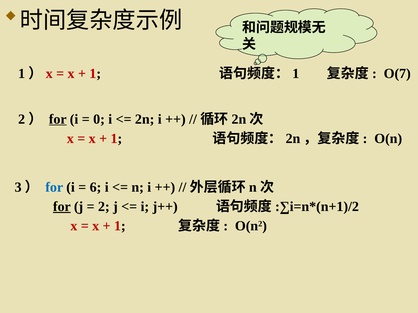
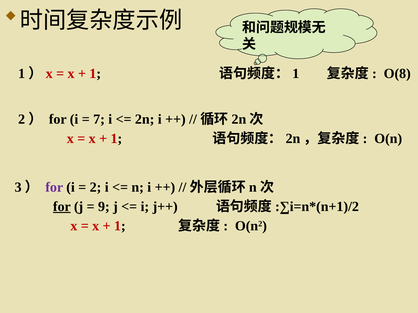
O(7: O(7 -> O(8 (397, 74)
for underline: present -> none (58, 119)
0: 0 -> 7 (99, 119)
for colour: blue -> purple (54, 187)
6: 6 -> 2 (95, 187)
2: 2 -> 9 (104, 207)
